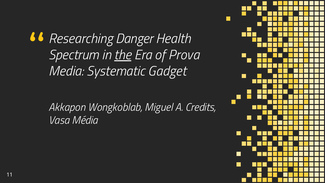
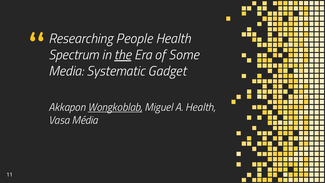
Danger: Danger -> People (134, 39)
Prova: Prova -> Some (184, 55)
Wongkoblab underline: none -> present (115, 107)
A Credits: Credits -> Health (201, 107)
